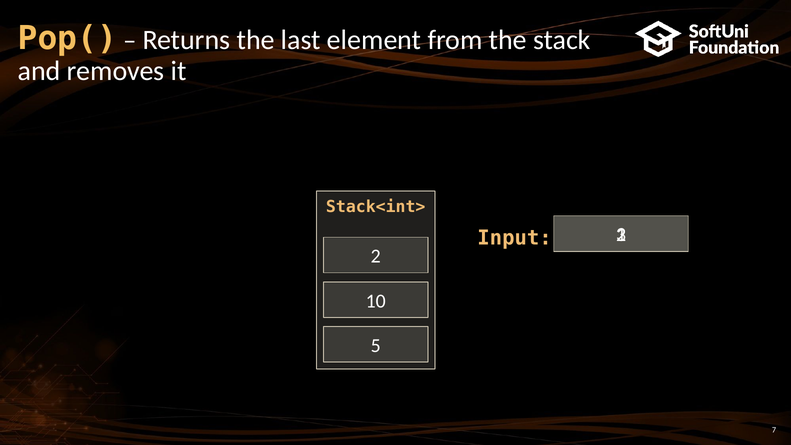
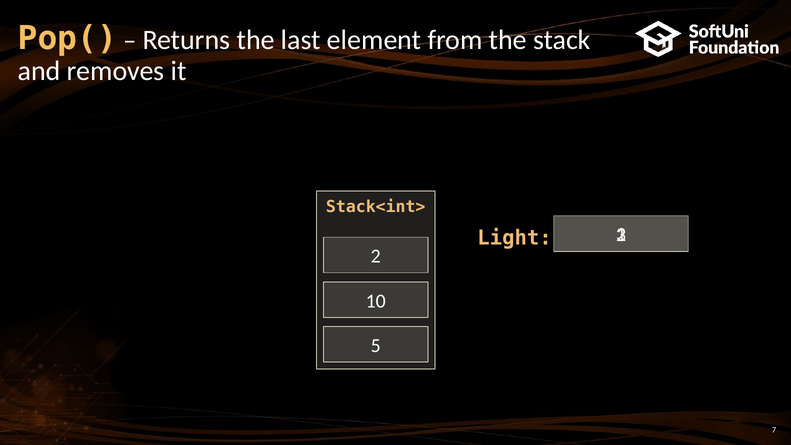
Input: Input -> Light (515, 238)
